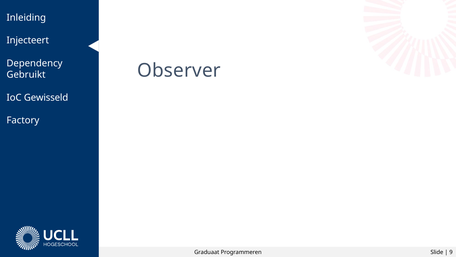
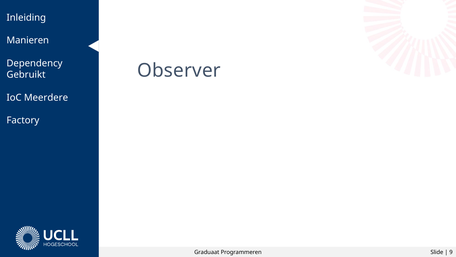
Injecteert: Injecteert -> Manieren (28, 40)
Gewisseld: Gewisseld -> Meerdere (46, 97)
